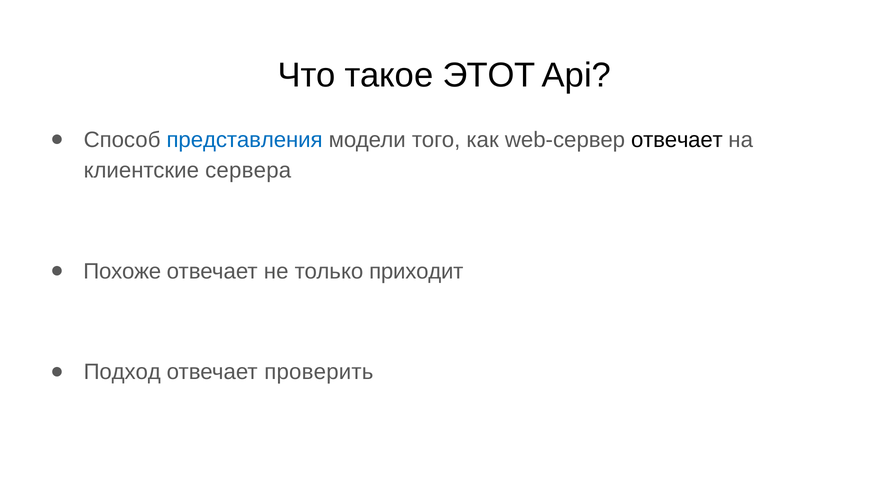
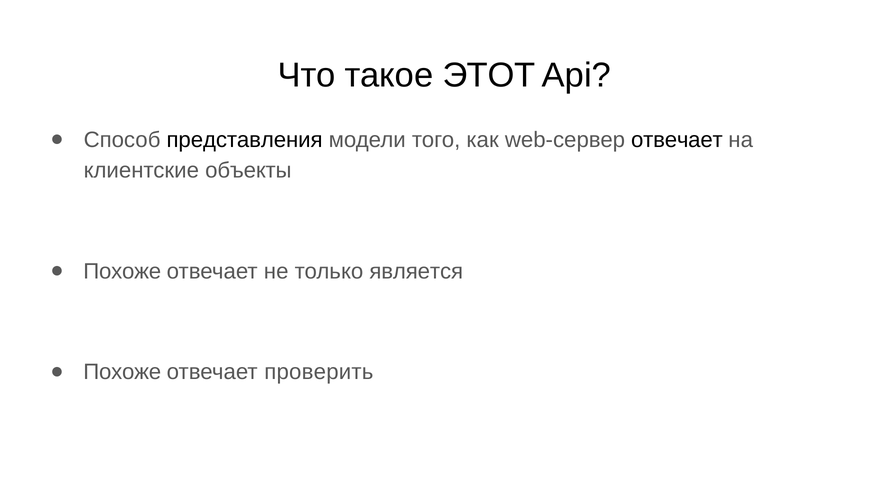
представления colour: blue -> black (245, 140)
сервера: сервера -> объекты (248, 170)
приходит: приходит -> является (416, 271)
Подход: Подход -> Похоже (122, 372)
